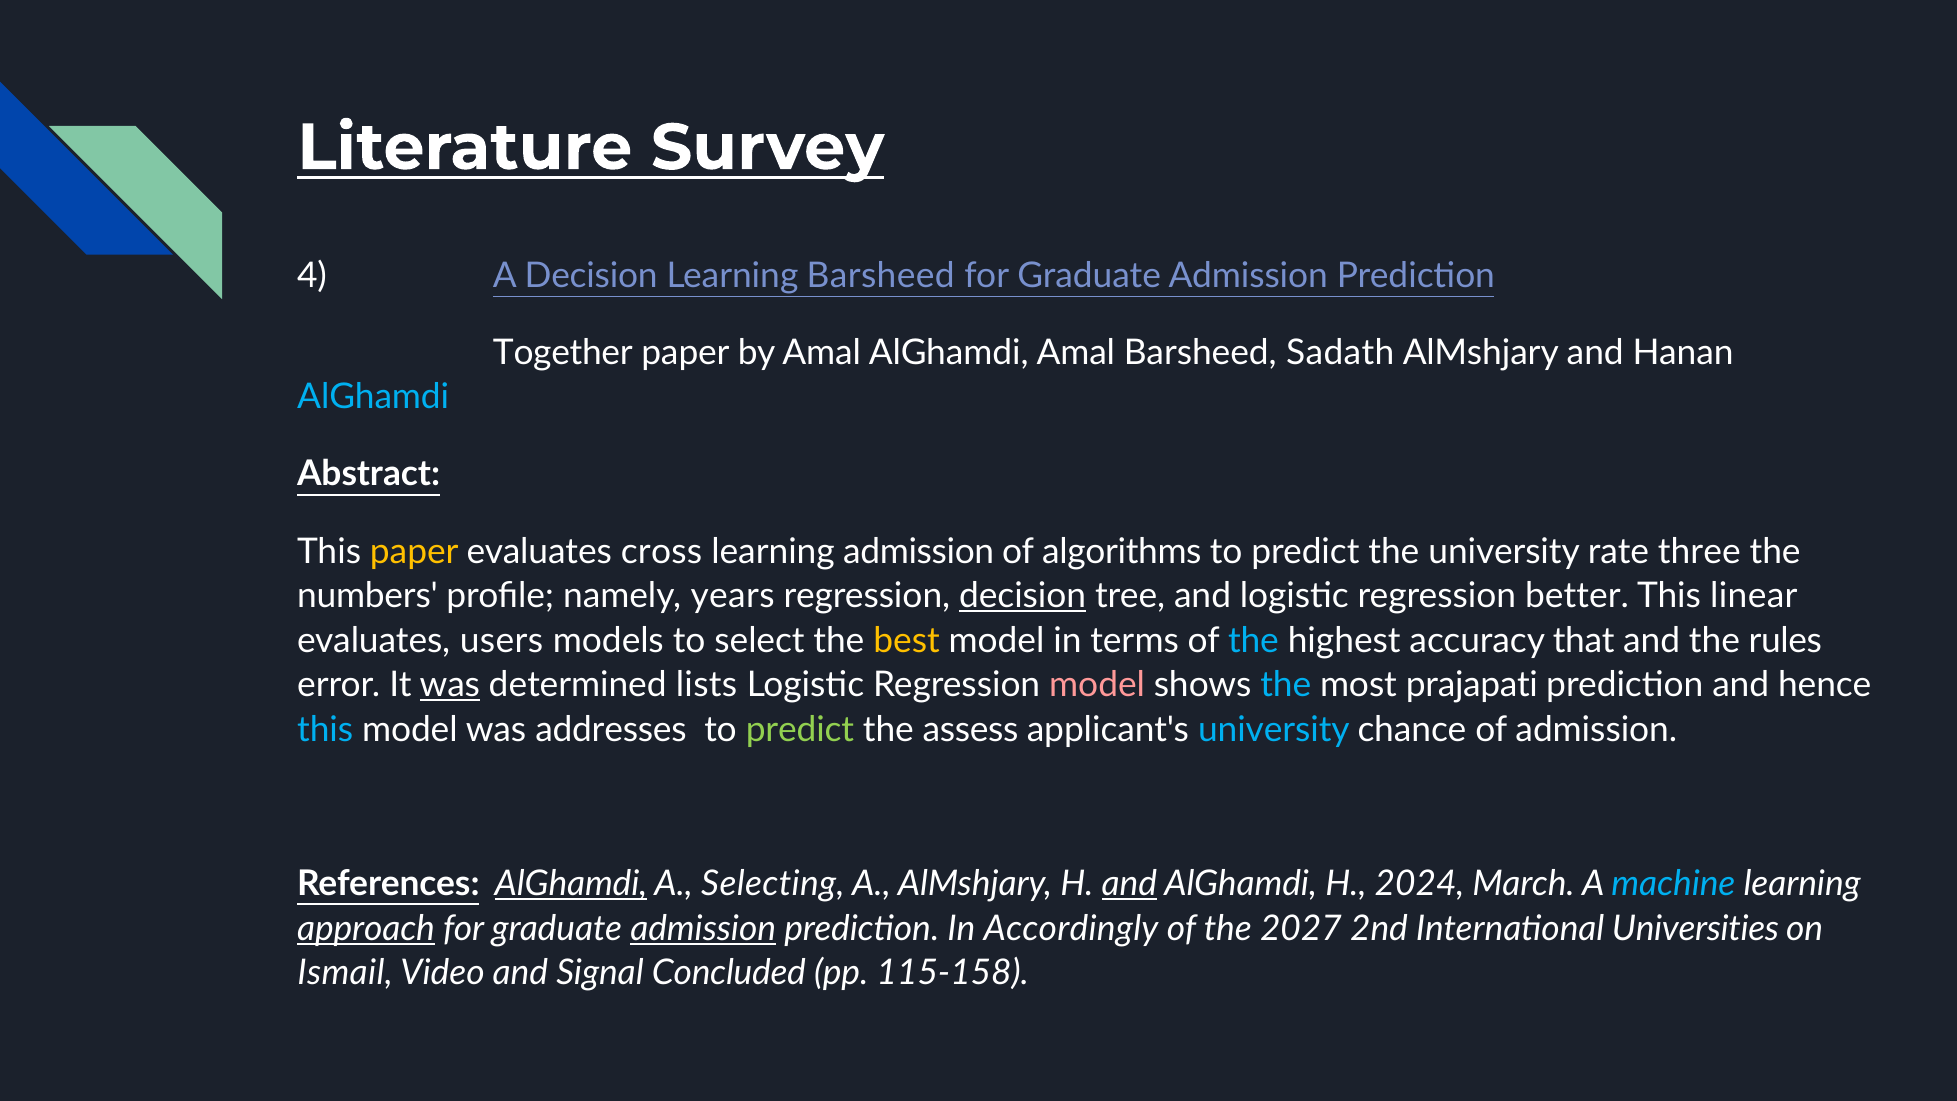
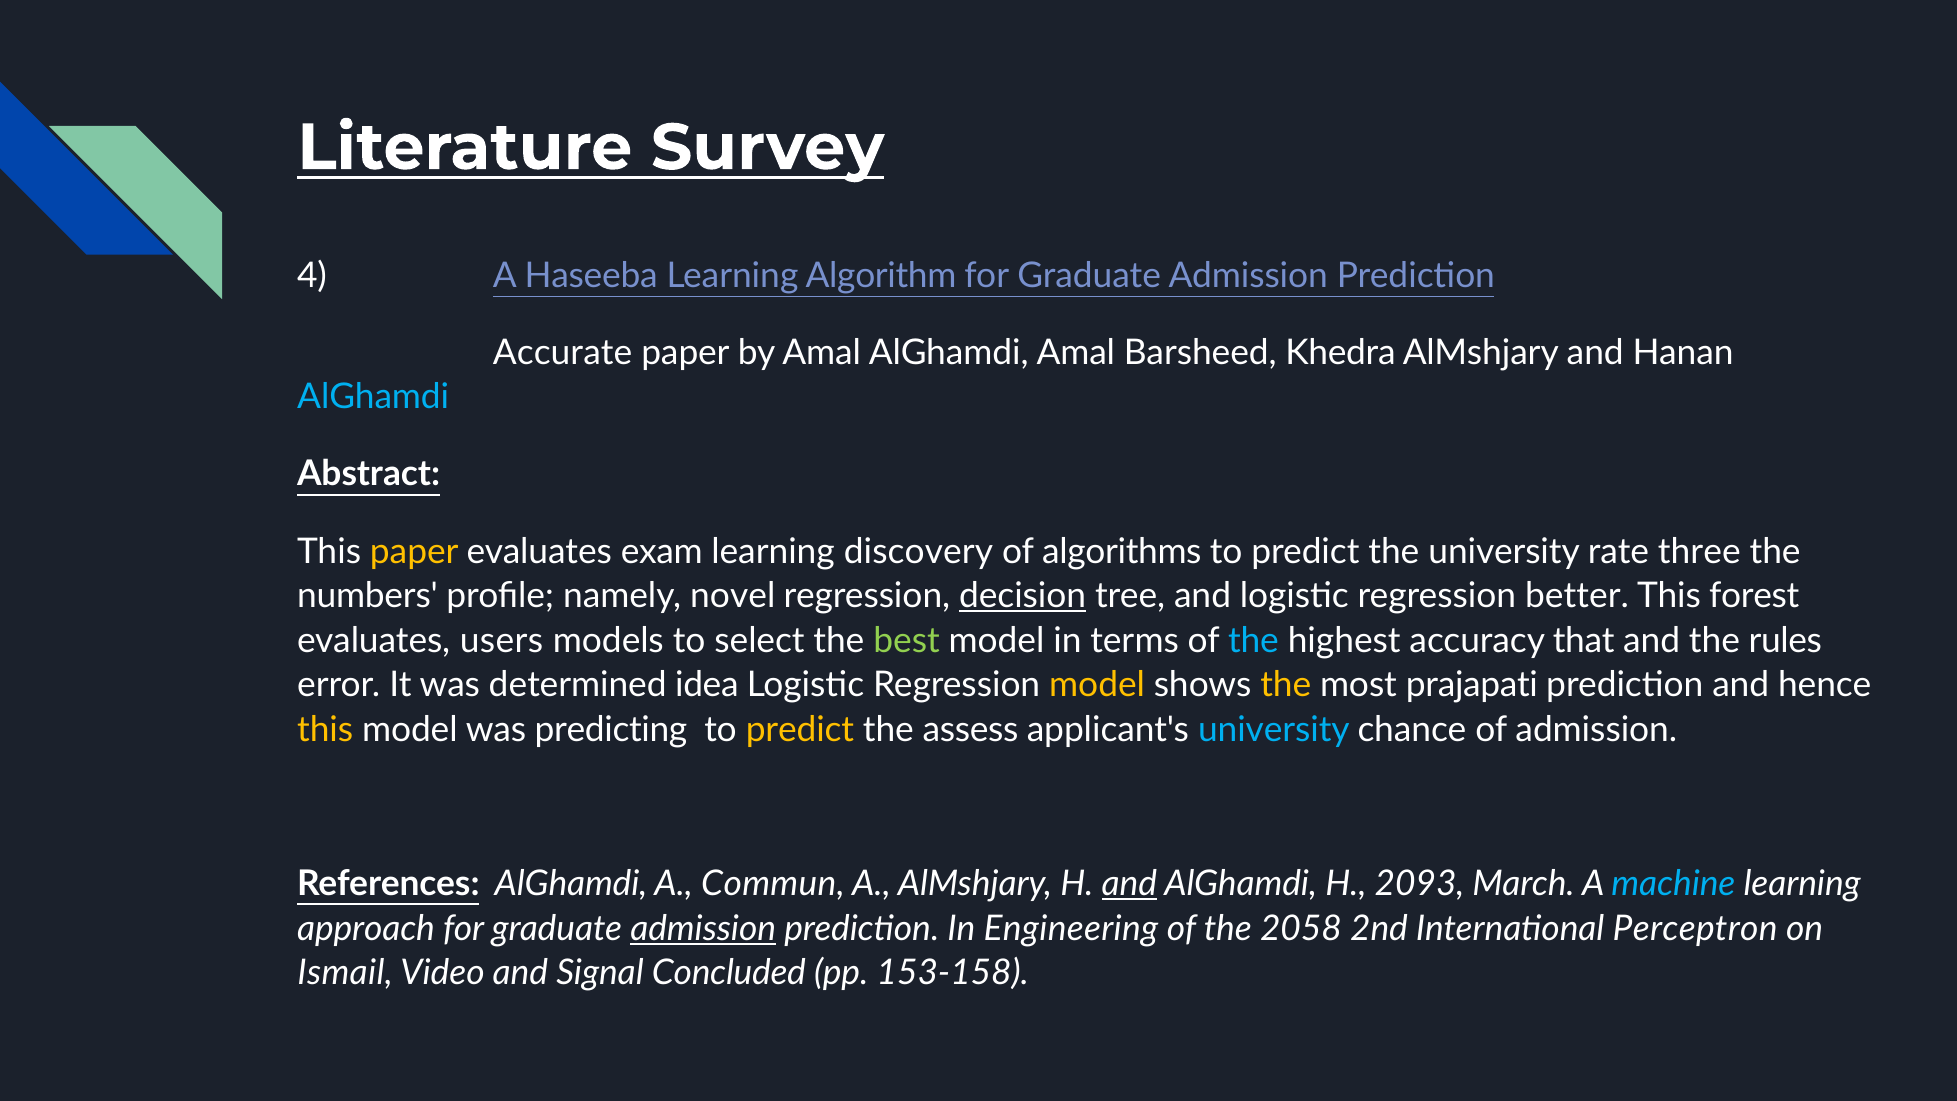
A Decision: Decision -> Haseeba (591, 275)
Learning Barsheed: Barsheed -> Algorithm (881, 275)
Together: Together -> Accurate (563, 353)
Sadath: Sadath -> Khedra (1341, 353)
cross: cross -> exam (662, 551)
learning admission: admission -> discovery (919, 551)
years: years -> novel (733, 596)
linear: linear -> forest (1754, 596)
best colour: yellow -> light green (907, 640)
was underline: present -> none (450, 685)
lists: lists -> idea (707, 685)
model colour: pink -> yellow (1097, 685)
the colour: light blue -> yellow (1286, 685)
this colour: light blue -> yellow (325, 729)
addresses: addresses -> predicting (611, 729)
predict colour: light green -> yellow (800, 729)
AlGhamdi underline: present -> none (571, 884)
Selecting: Selecting -> Commun (773, 884)
2024: 2024 -> 2093 (1419, 884)
approach underline: present -> none (366, 928)
Accordingly: Accordingly -> Engineering (1071, 928)
2027: 2027 -> 2058 (1301, 928)
Universities: Universities -> Perceptron (1695, 928)
115-158: 115-158 -> 153-158 (953, 973)
